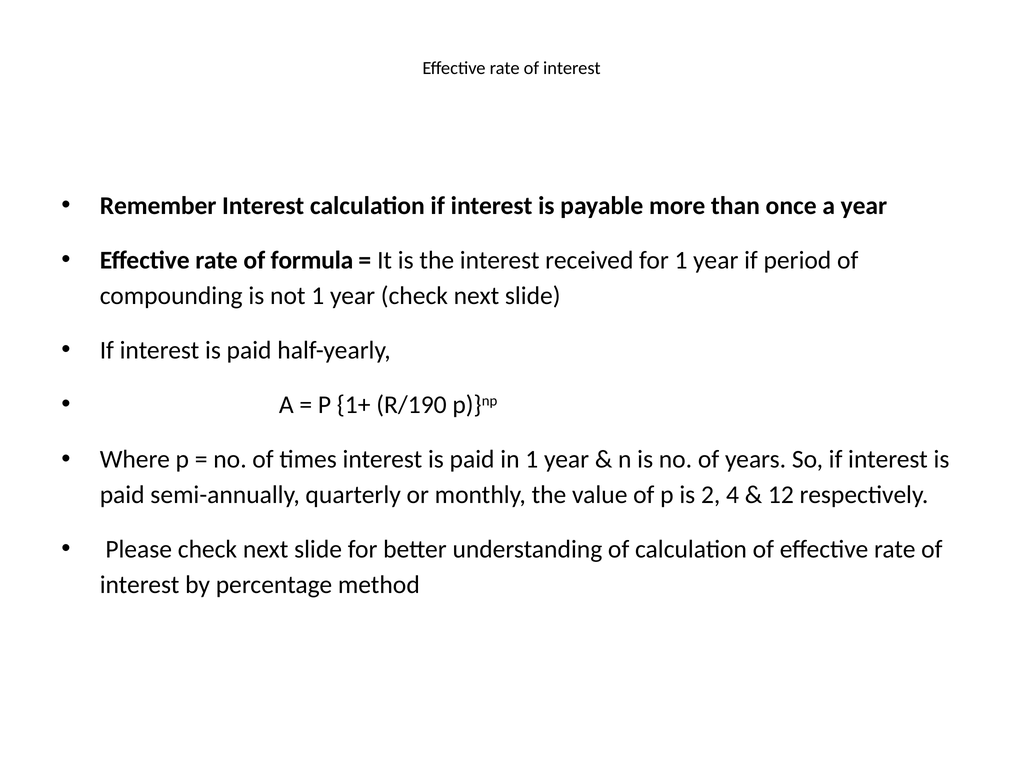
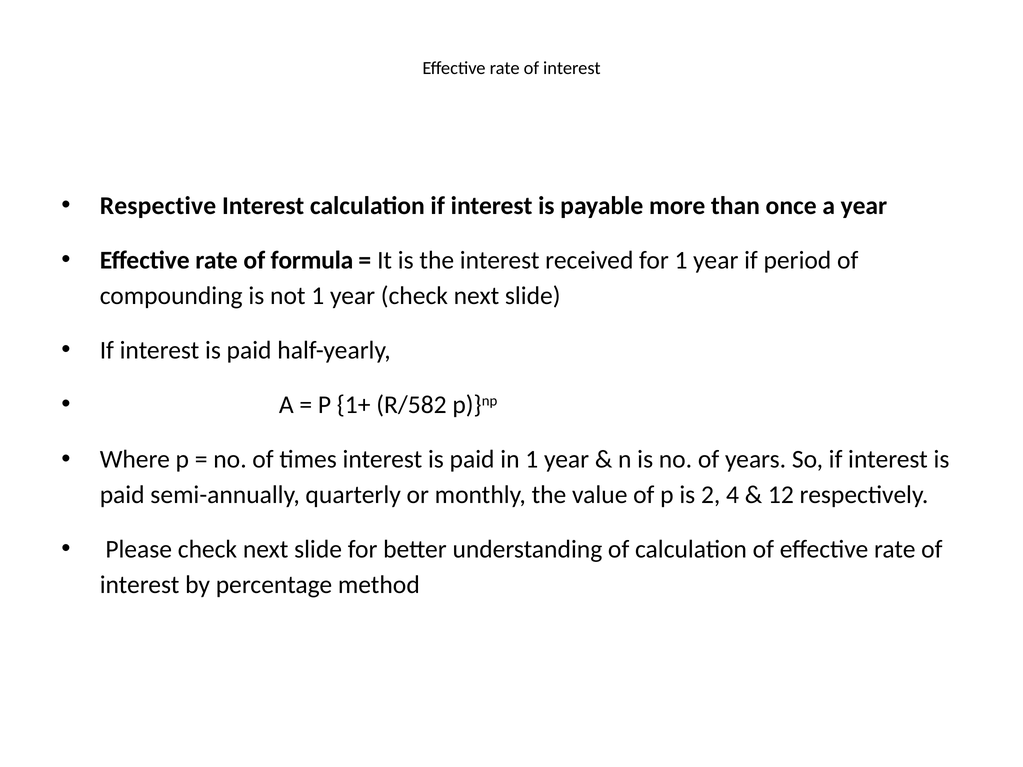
Remember: Remember -> Respective (158, 206)
R/190: R/190 -> R/582 (411, 405)
